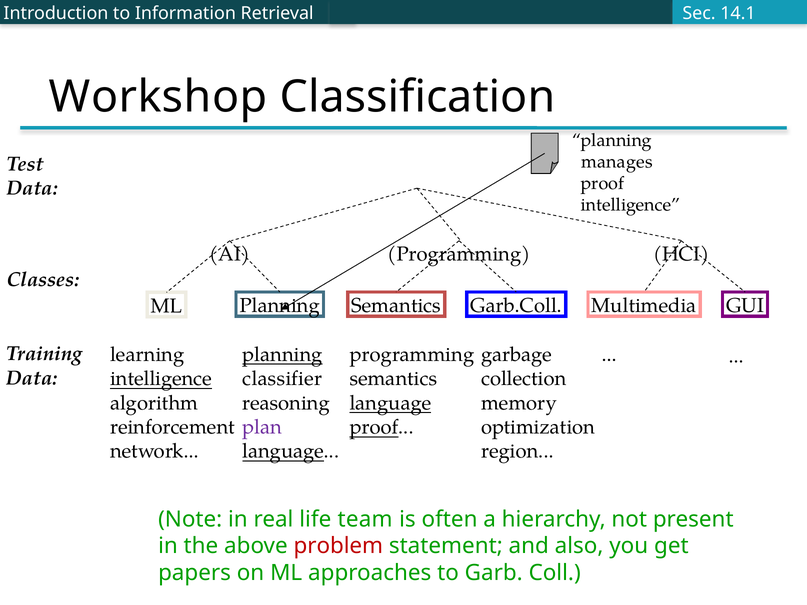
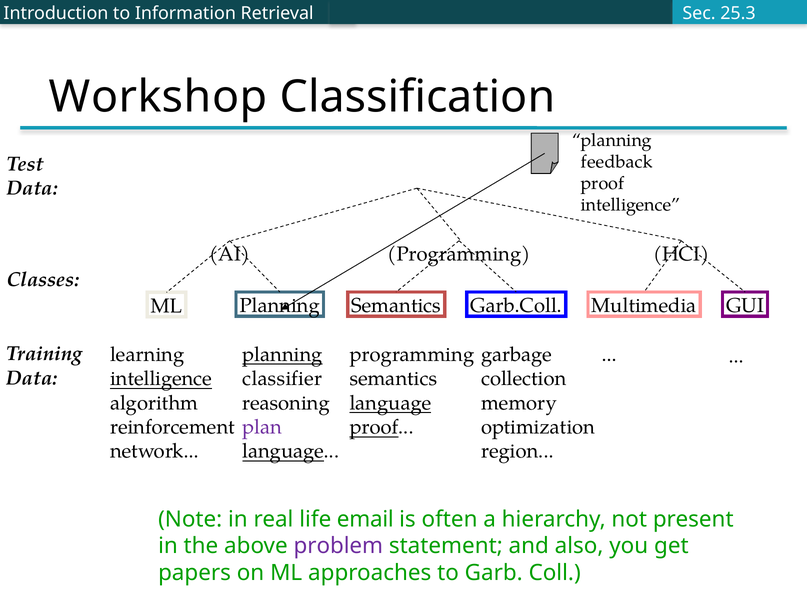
14.1: 14.1 -> 25.3 (738, 13)
manages: manages -> feedback (617, 162)
team: team -> email (365, 519)
problem colour: red -> purple (338, 546)
